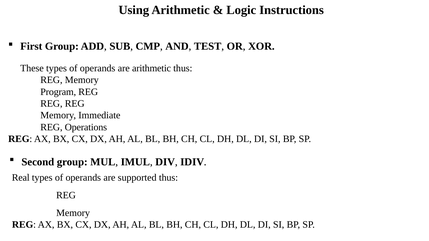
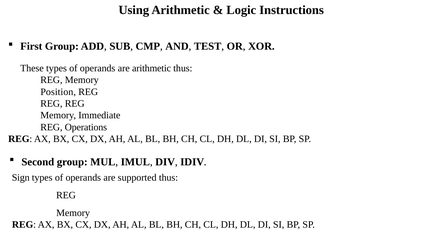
Program: Program -> Position (58, 92)
Real: Real -> Sign (21, 178)
